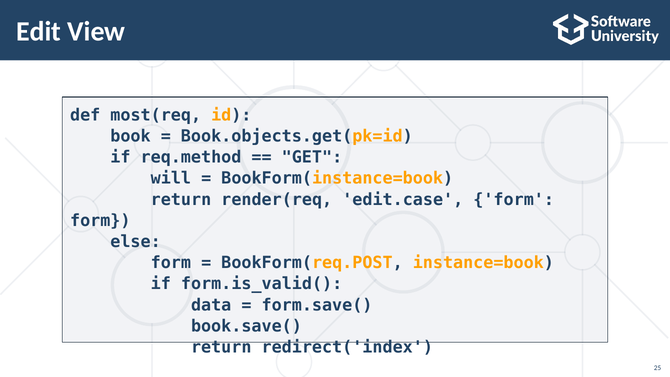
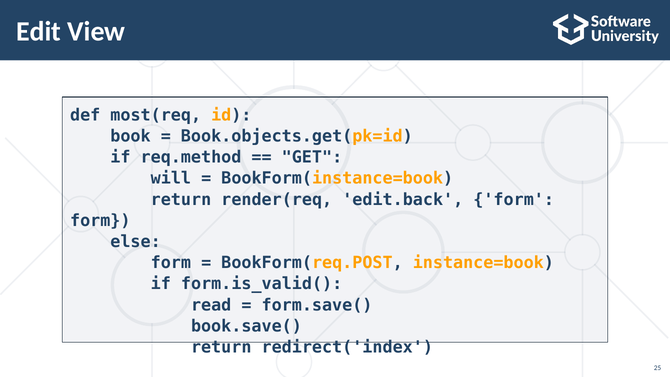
edit.case: edit.case -> edit.back (403, 199)
data: data -> read (211, 305)
